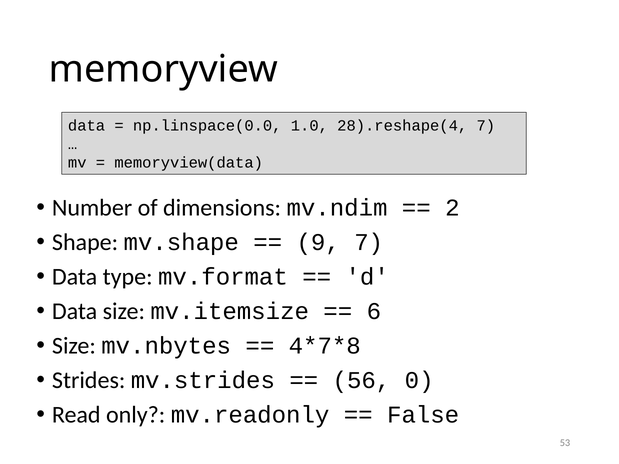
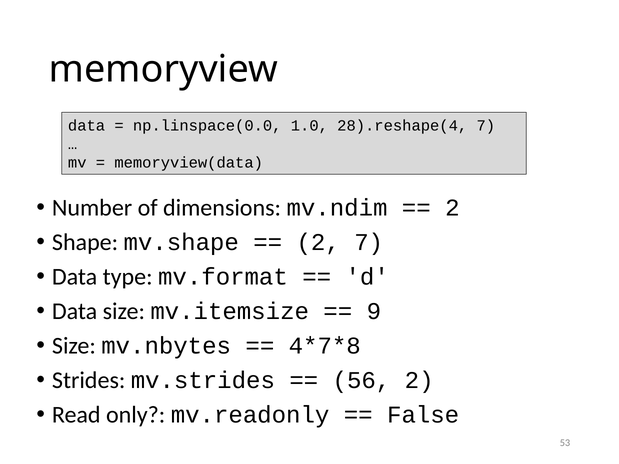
9: 9 -> 2 (318, 242)
6: 6 -> 9 (374, 311)
56 0: 0 -> 2 (419, 381)
